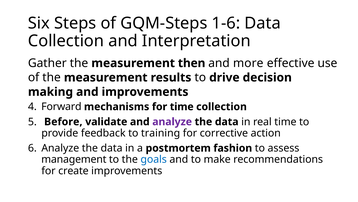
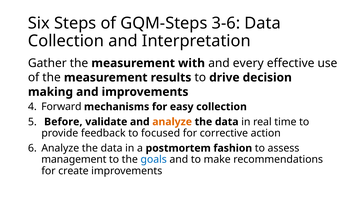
1-6: 1-6 -> 3-6 (226, 23)
then: then -> with (192, 63)
more: more -> every (248, 63)
for time: time -> easy (182, 106)
analyze colour: purple -> orange (172, 121)
training: training -> focused (161, 133)
